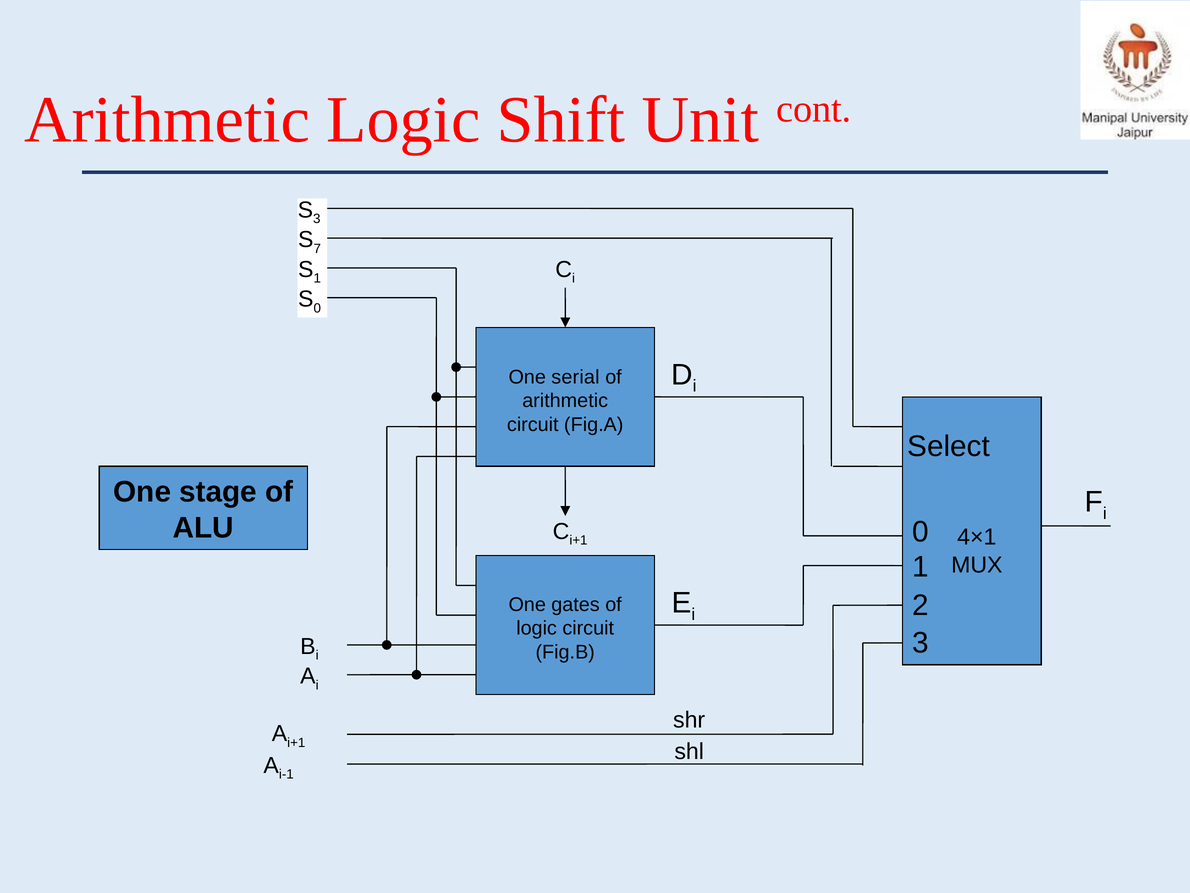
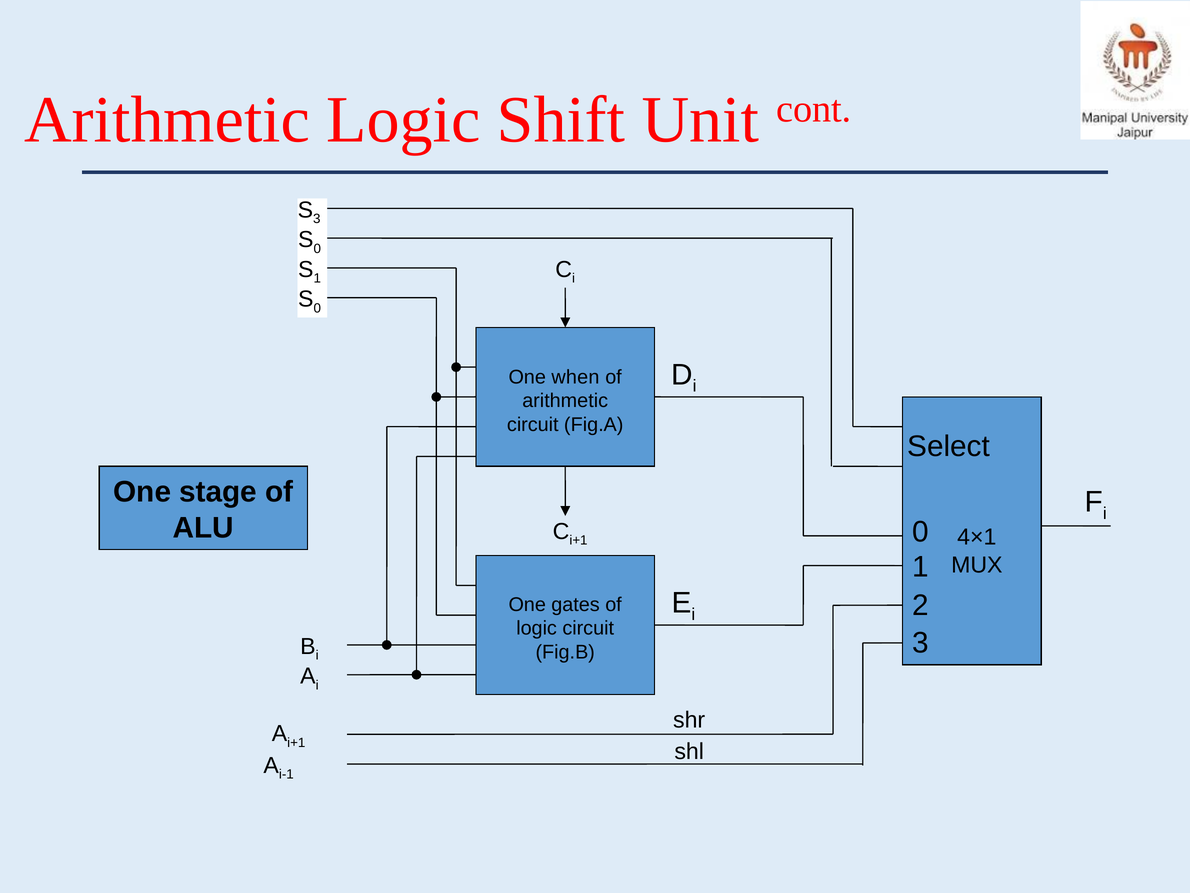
7: 7 -> 0 (317, 249)
serial: serial -> when (575, 377)
